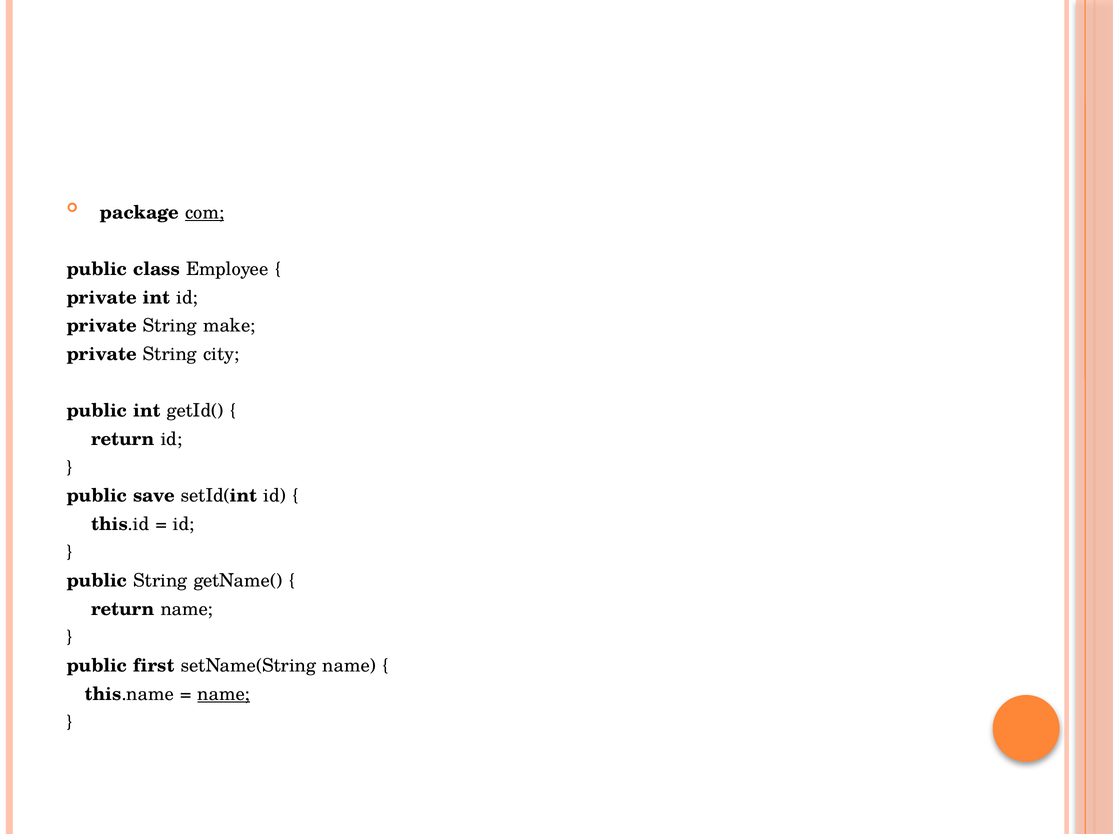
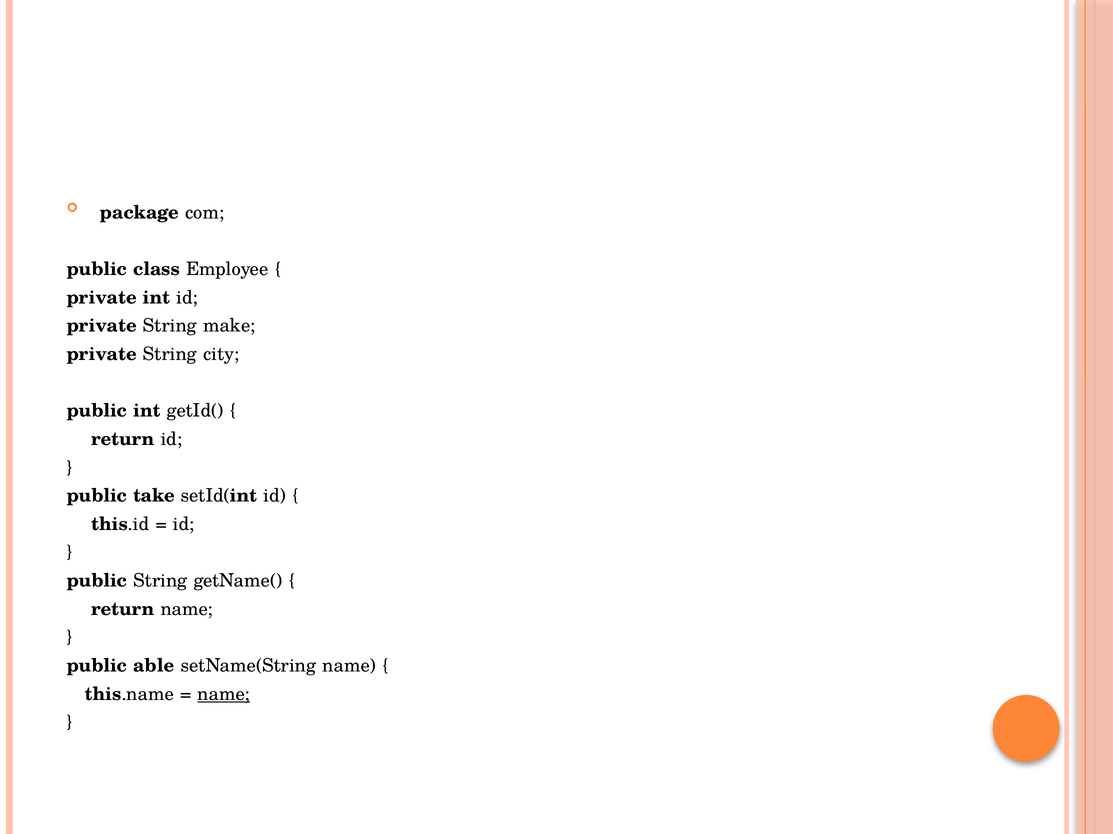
com underline: present -> none (205, 213)
save: save -> take (154, 496)
first: first -> able (154, 666)
